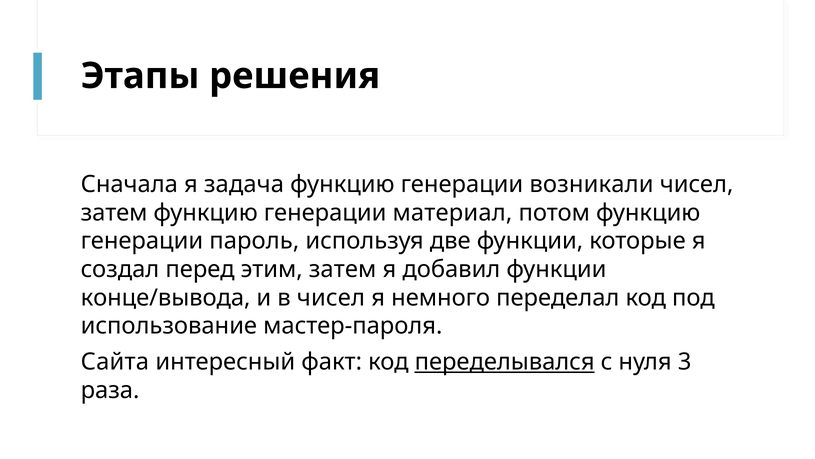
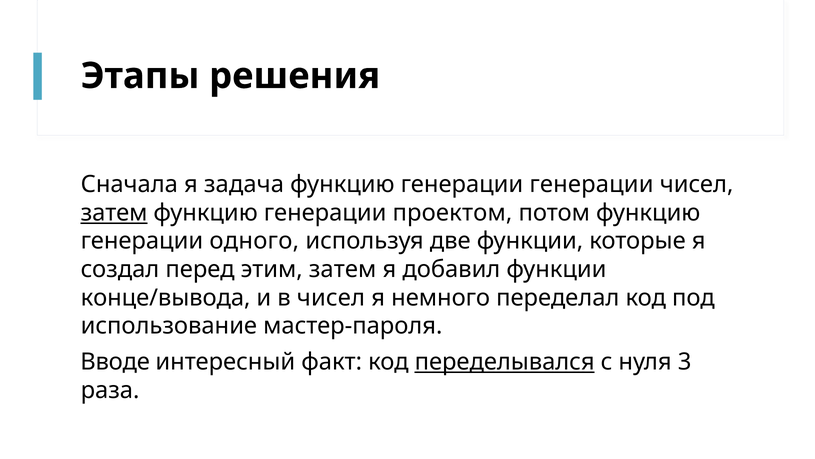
генерации возникали: возникали -> генерации (591, 184)
затем underline: none -> present (114, 213)
материал: материал -> проектом (452, 213)
пароль: пароль -> одного (254, 241)
Сайта: Сайта -> Вводе (115, 361)
